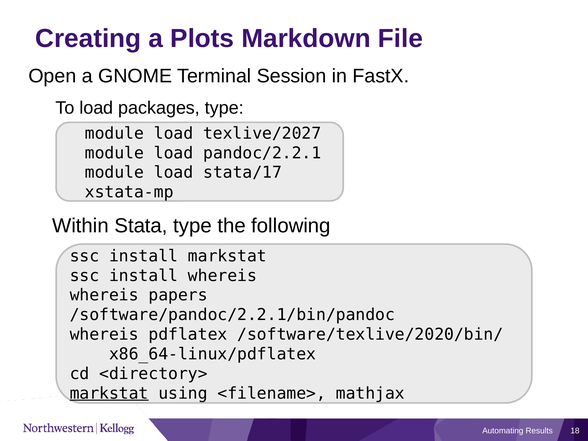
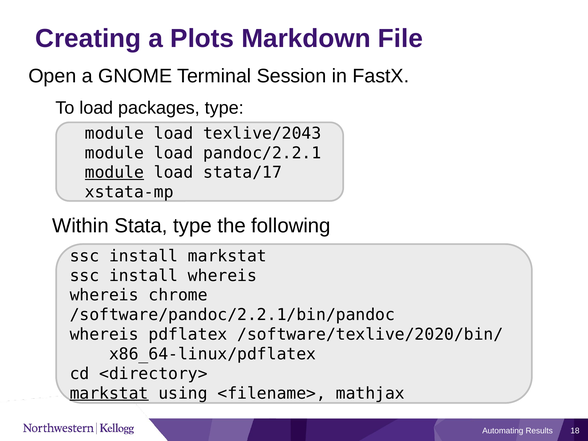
texlive/2027: texlive/2027 -> texlive/2043 (262, 133)
module underline: none -> present (114, 173)
papers: papers -> chrome (178, 295)
